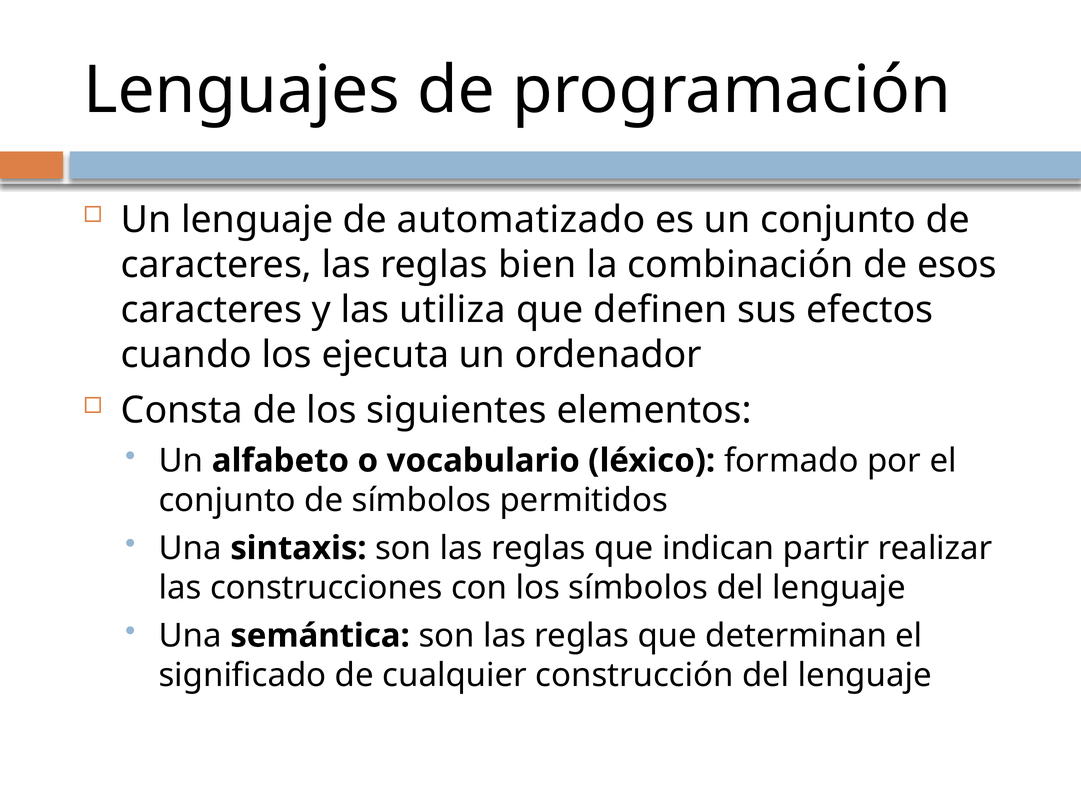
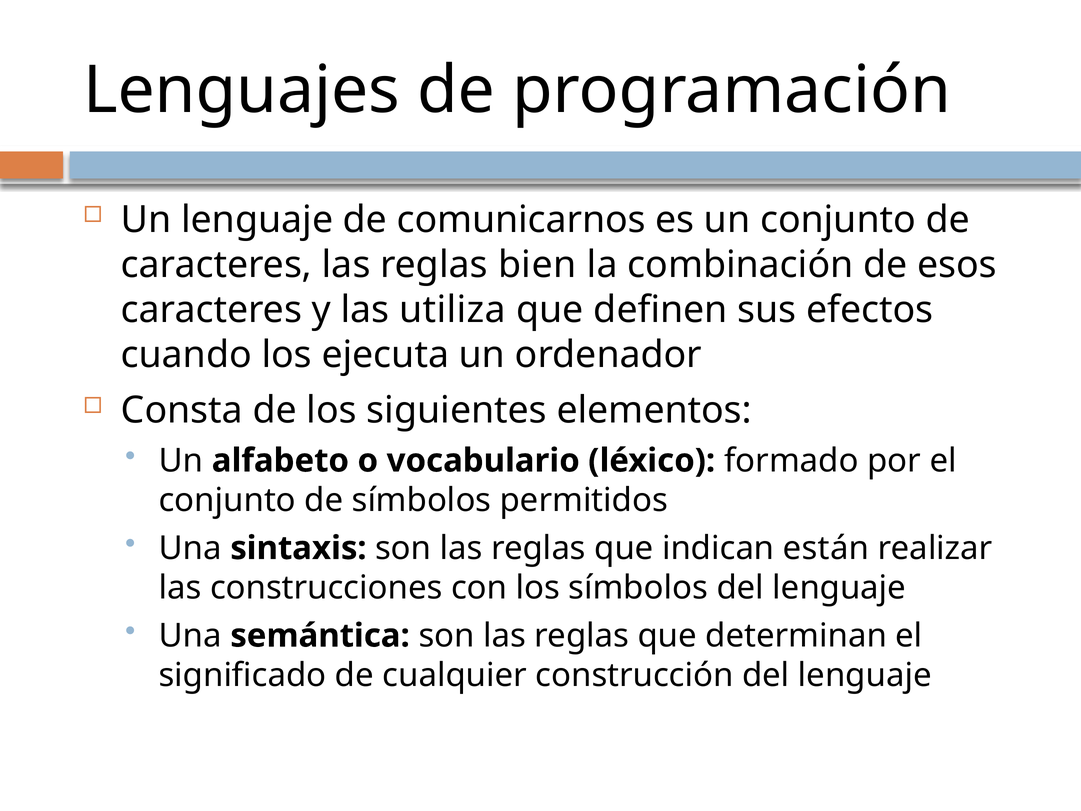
automatizado: automatizado -> comunicarnos (521, 220)
partir: partir -> están (826, 548)
